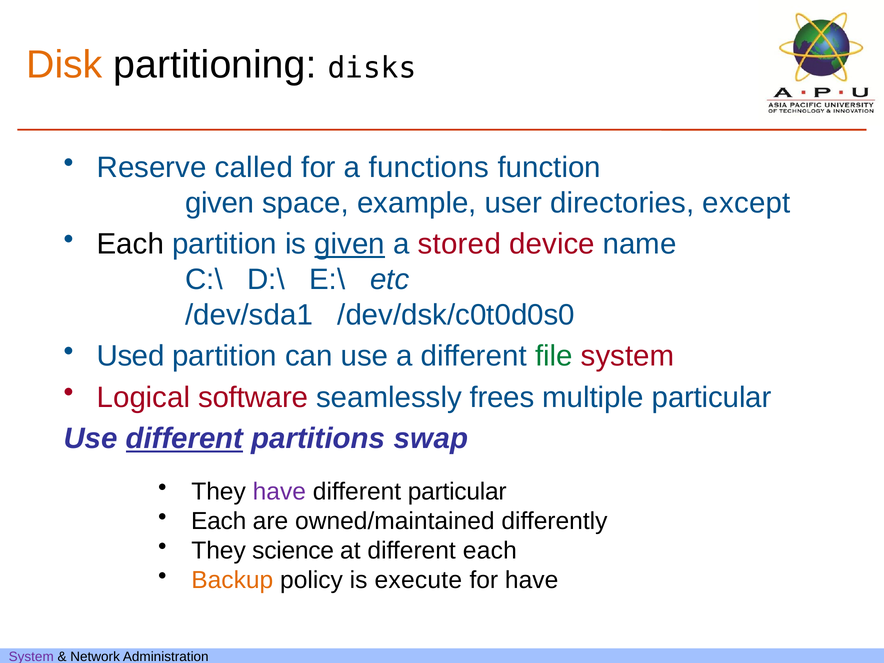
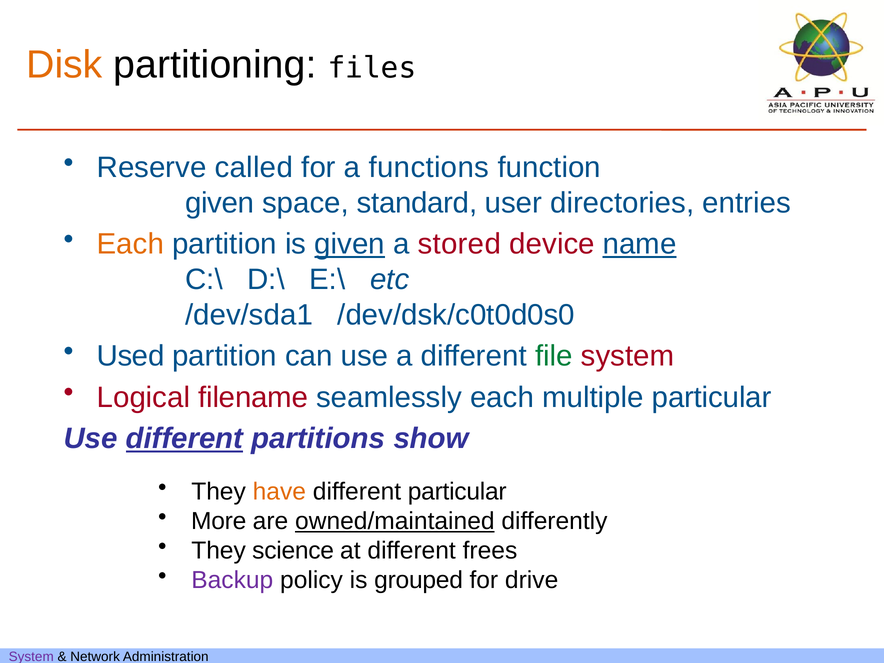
disks: disks -> files (372, 68)
example: example -> standard (417, 203)
except: except -> entries (747, 203)
Each colour: black -> orange (130, 244)
name underline: none -> present (640, 244)
software: software -> filename (253, 397)
seamlessly frees: frees -> each (502, 397)
swap: swap -> show (431, 439)
have colour: purple -> orange (279, 492)
Each: Each -> More (219, 521)
owned/maintained underline: none -> present (395, 521)
different each: each -> frees (490, 550)
Backup colour: orange -> purple (232, 580)
execute: execute -> grouped (419, 580)
for have: have -> drive (532, 580)
